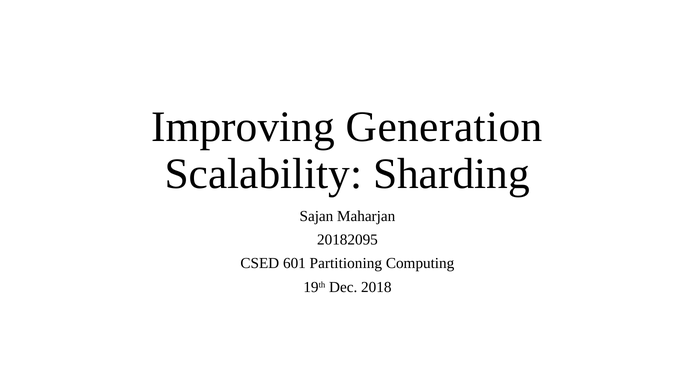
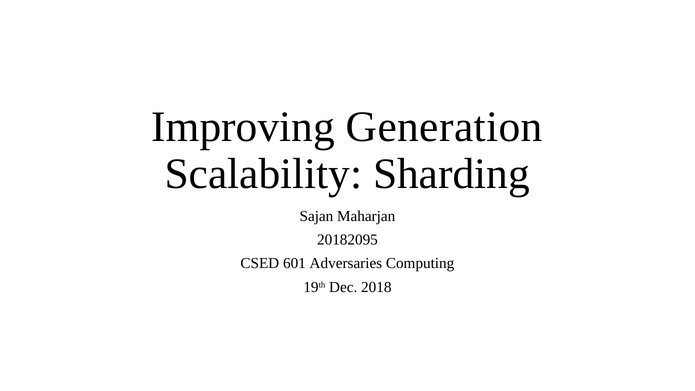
Partitioning: Partitioning -> Adversaries (346, 263)
